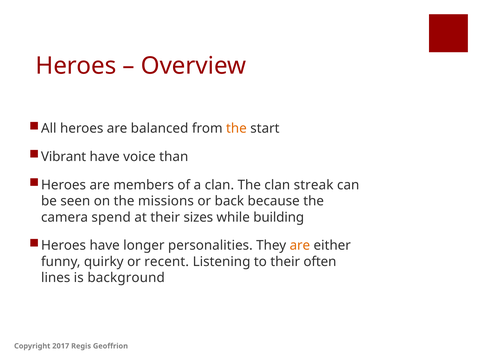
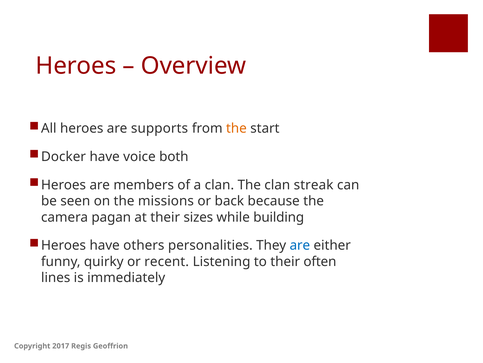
balanced: balanced -> supports (160, 128)
Vibrant: Vibrant -> Docker (63, 156)
than: than -> both (174, 156)
spend: spend -> pagan (111, 217)
longer: longer -> others (144, 245)
are colour: orange -> blue (300, 245)
background: background -> immediately (126, 277)
